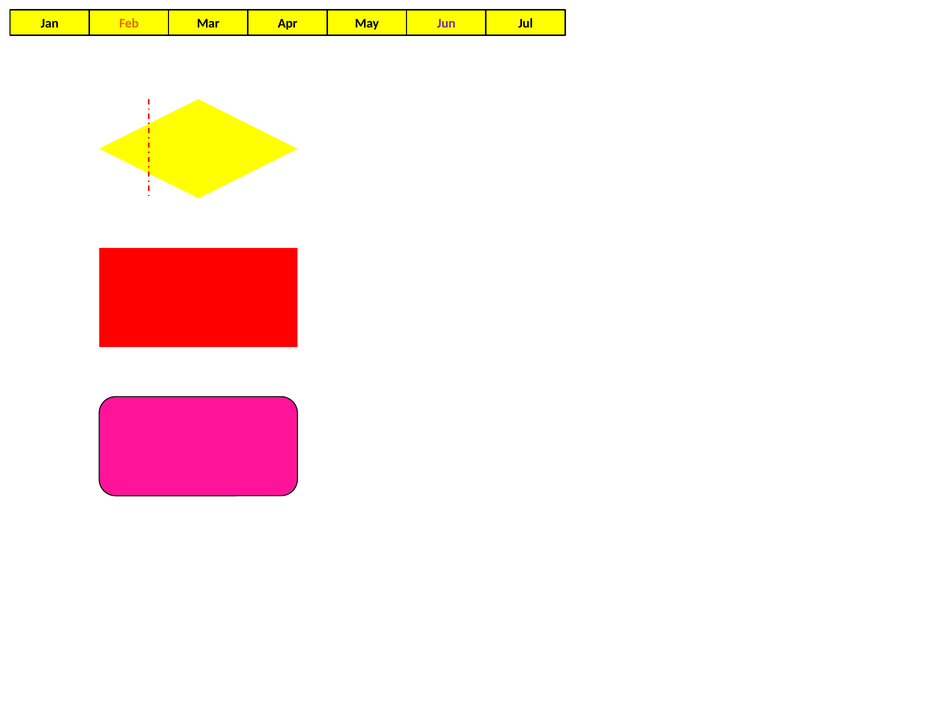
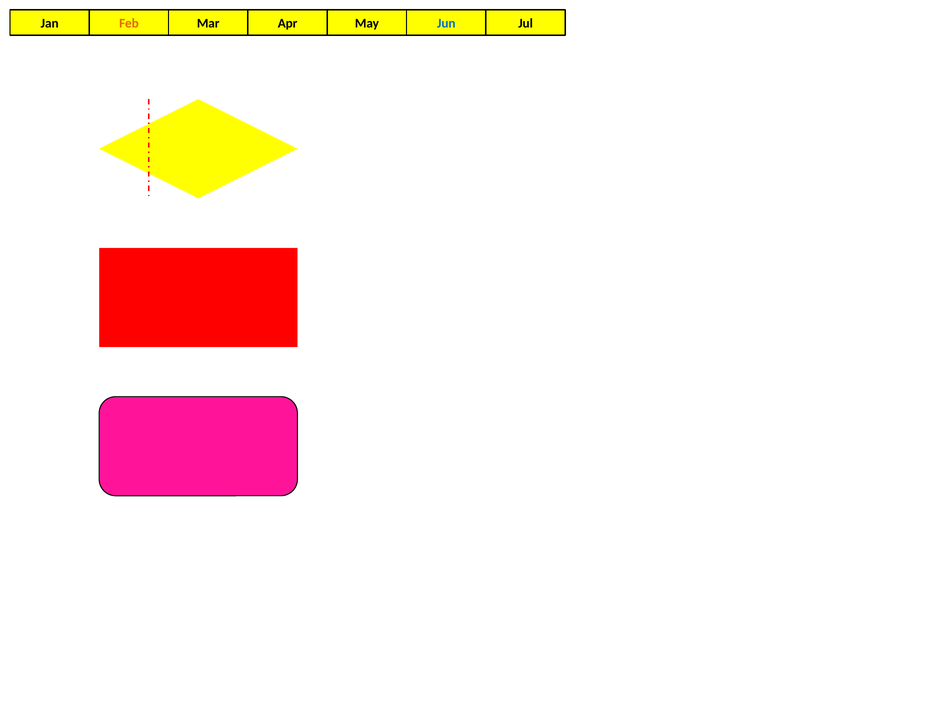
Jun colour: purple -> blue (446, 24)
